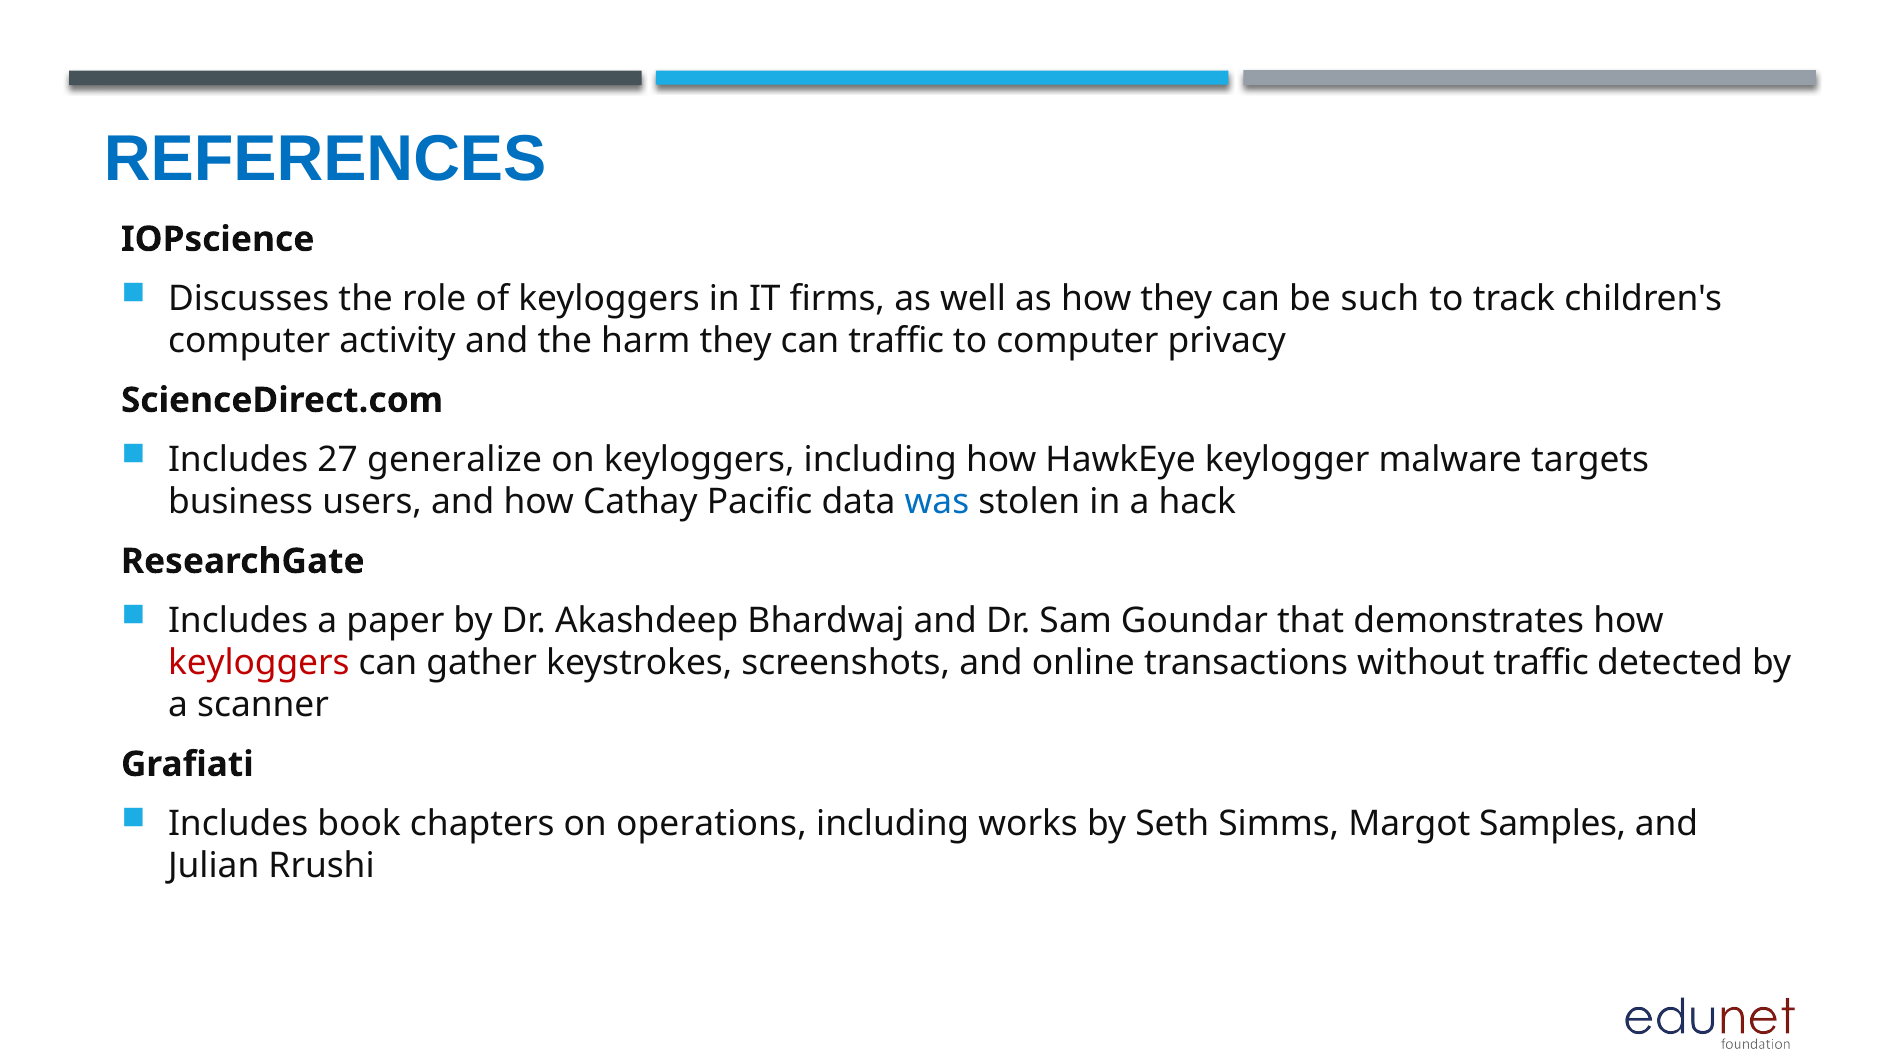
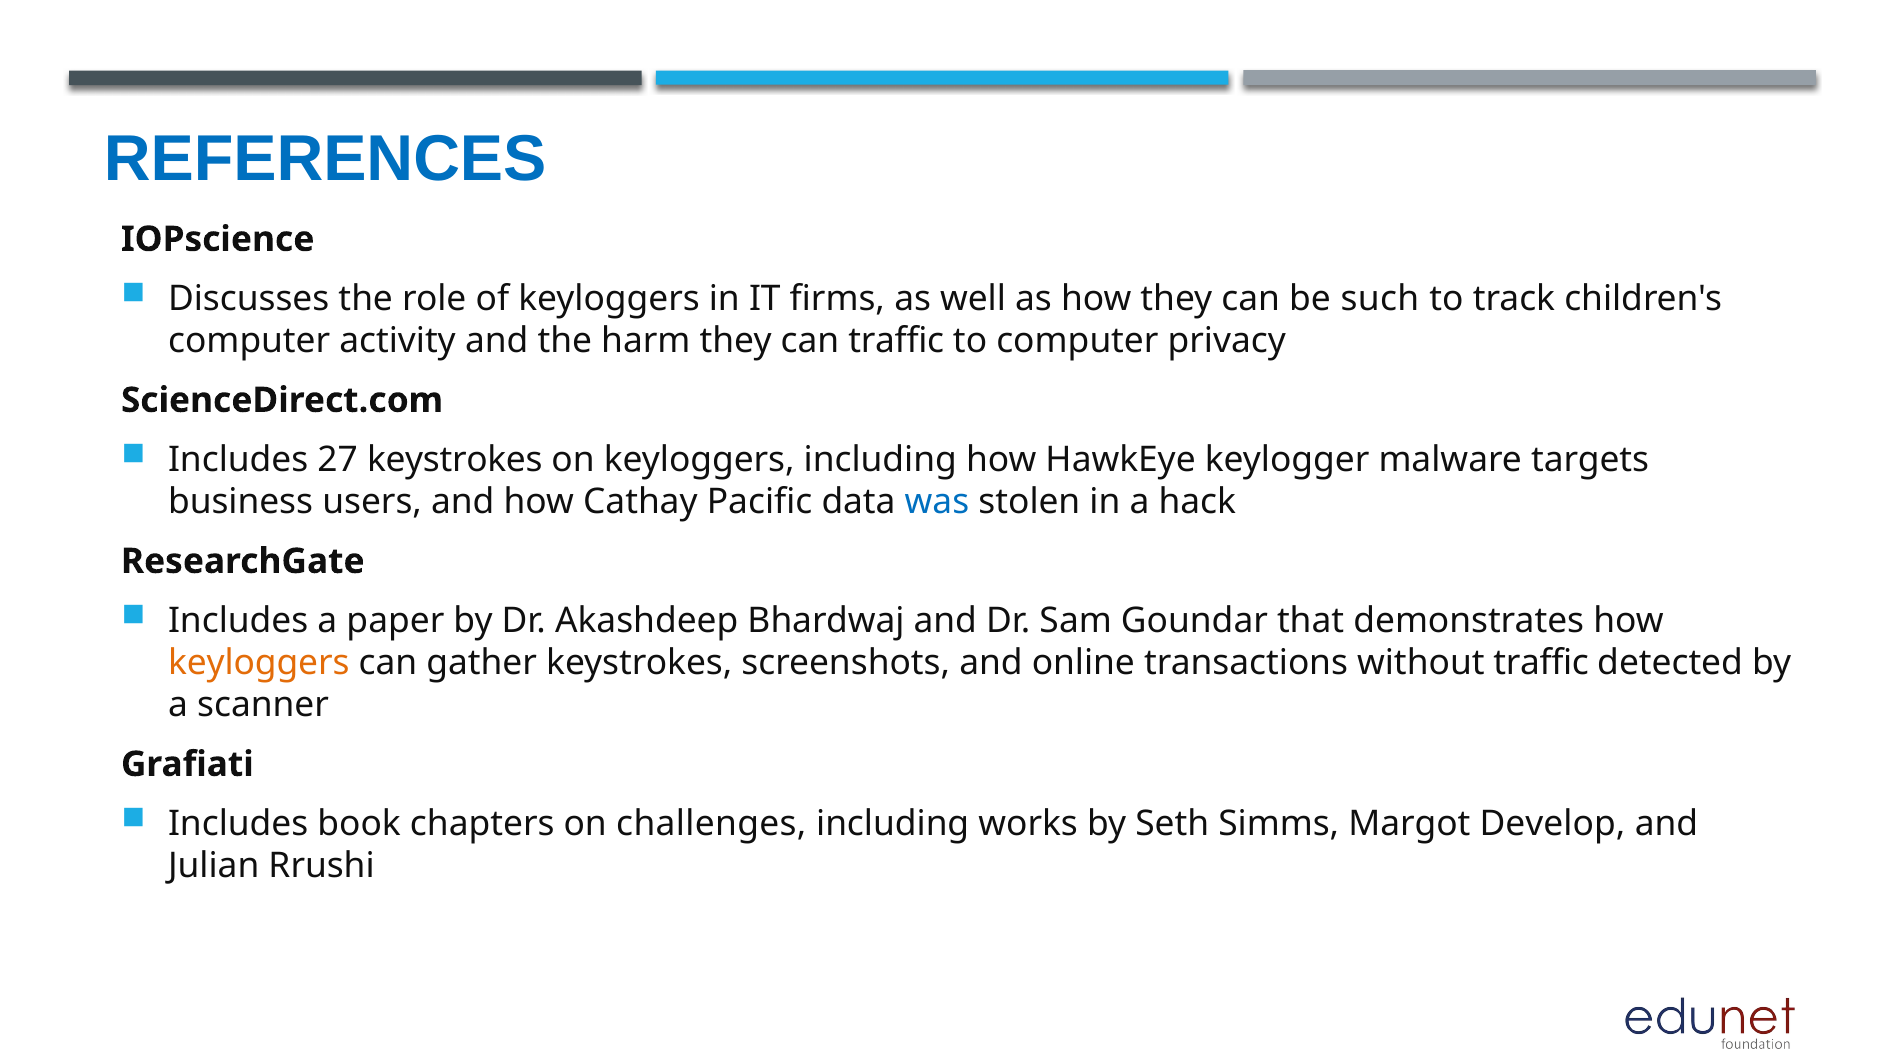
27 generalize: generalize -> keystrokes (455, 460)
keyloggers colour: red -> orange (259, 663)
operations: operations -> challenges (711, 824)
Samples: Samples -> Develop (1552, 824)
